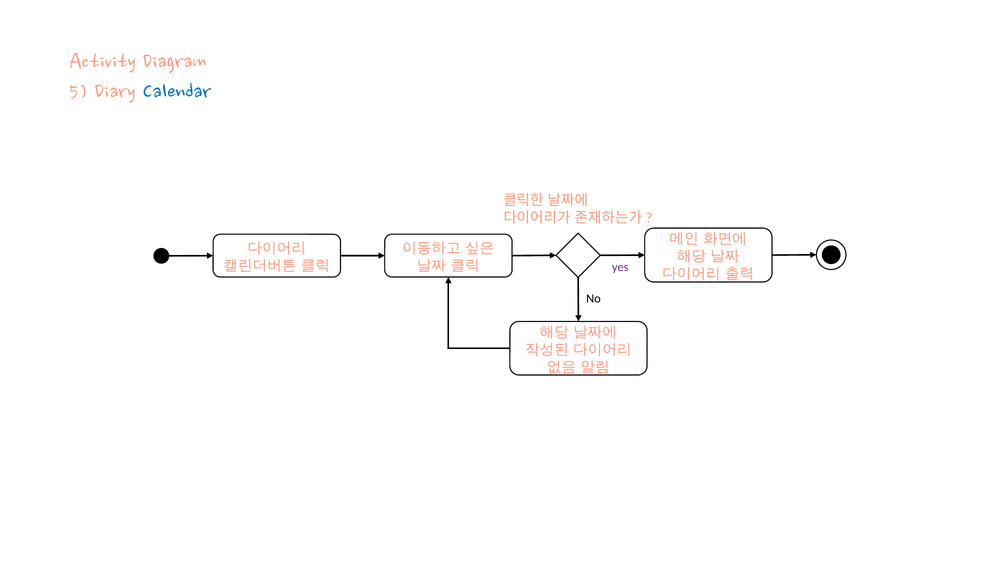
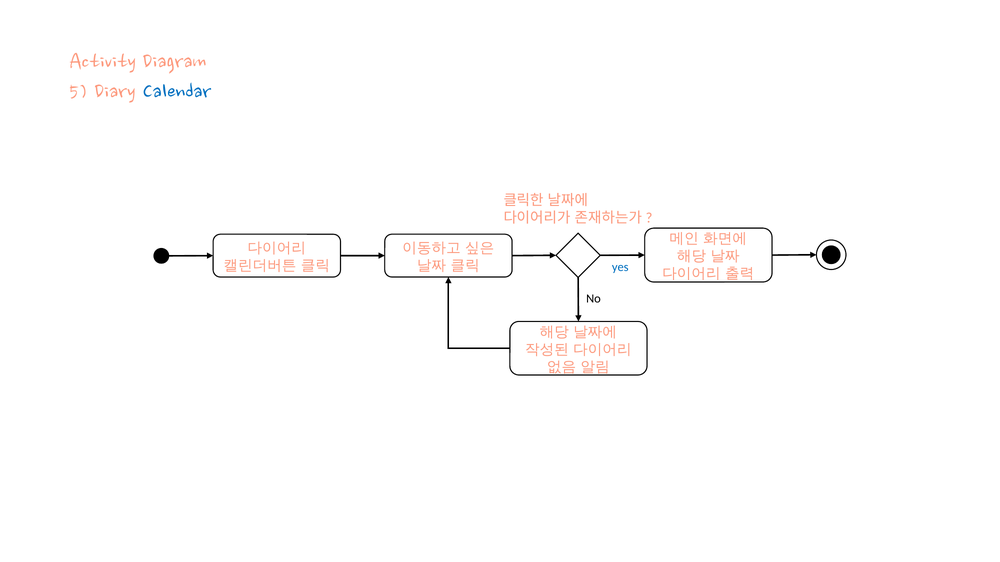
yes colour: purple -> blue (620, 267)
